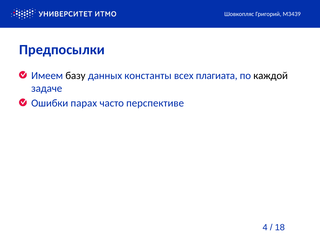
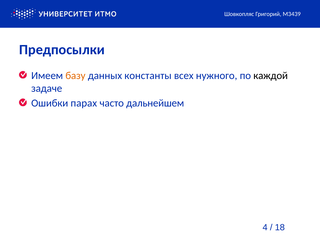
базу colour: black -> orange (75, 75)
плагиата: плагиата -> нужного (217, 75)
перспективе: перспективе -> дальнейшем (155, 103)
